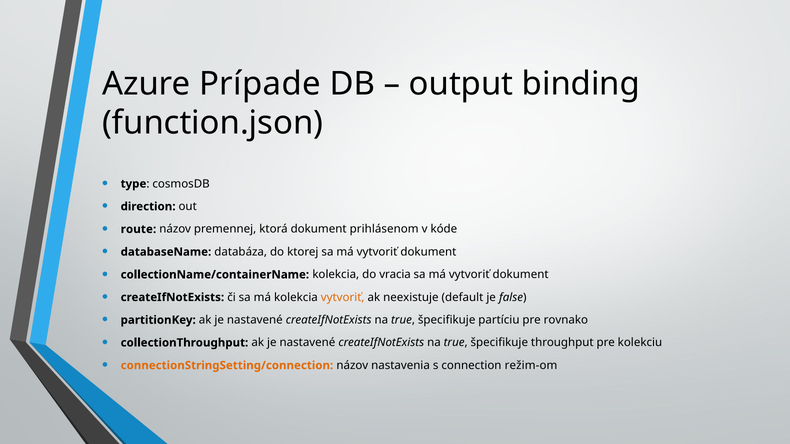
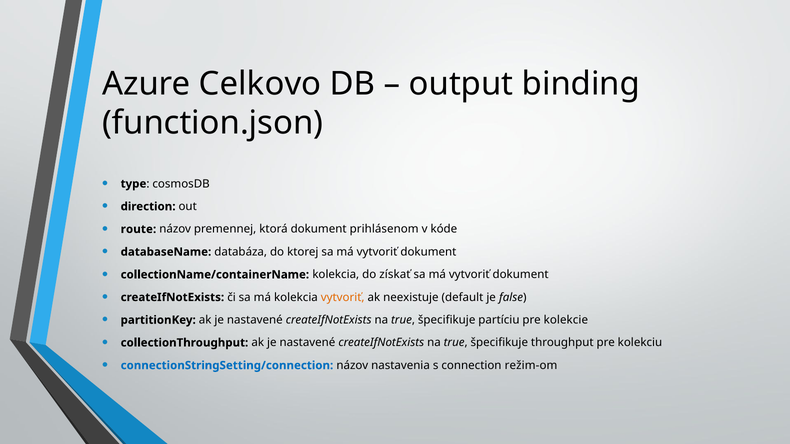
Prípade: Prípade -> Celkovo (260, 84)
vracia: vracia -> získať (395, 275)
rovnako: rovnako -> kolekcie (566, 320)
connectionStringSetting/connection colour: orange -> blue (227, 366)
